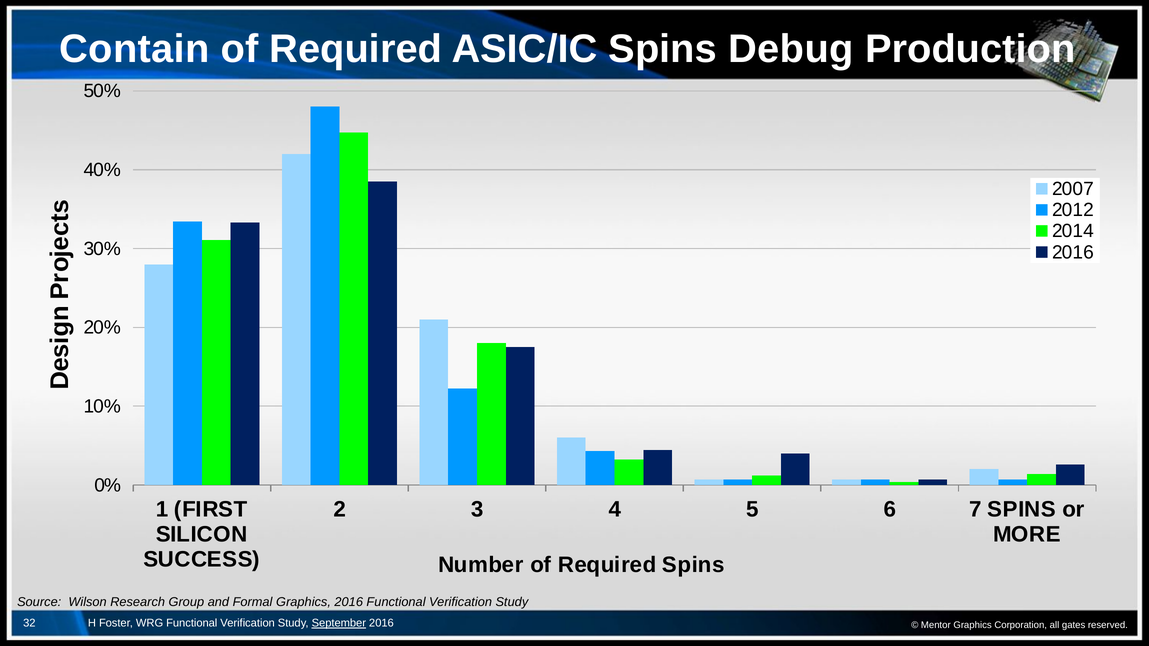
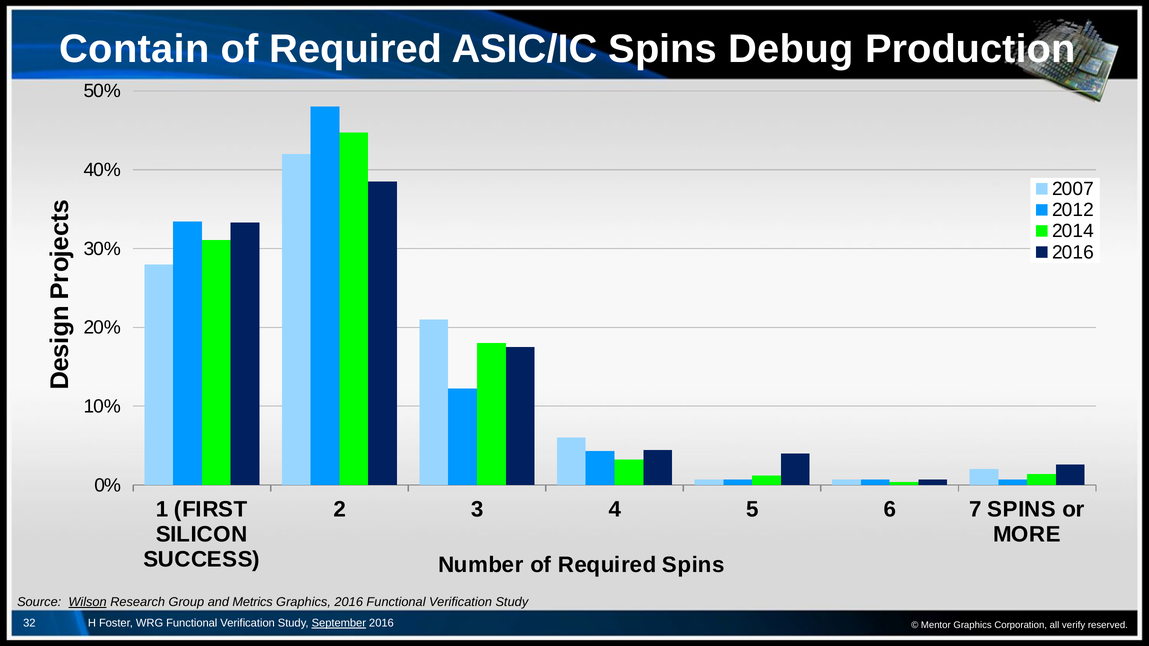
Wilson underline: none -> present (88, 602)
Formal: Formal -> Metrics (253, 602)
gates: gates -> verify (1074, 625)
